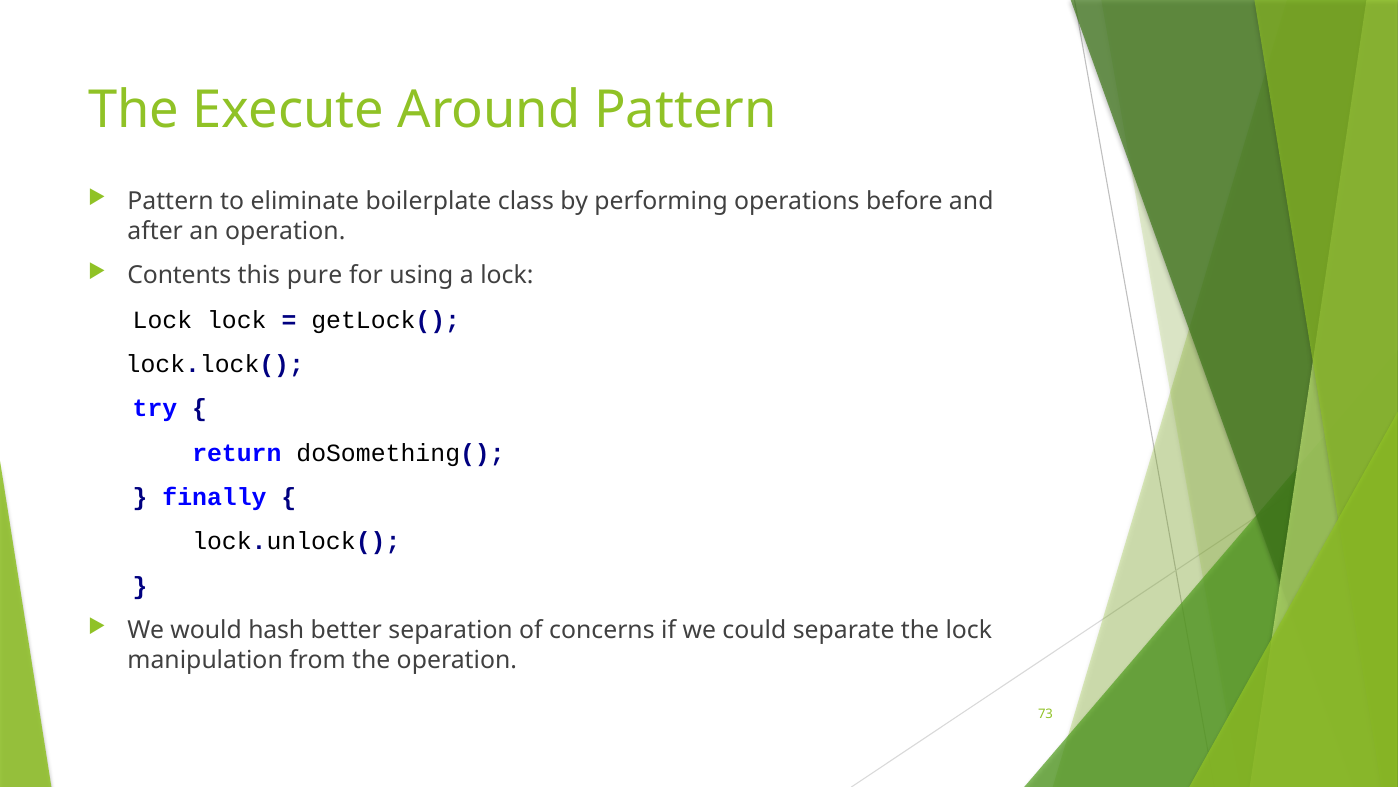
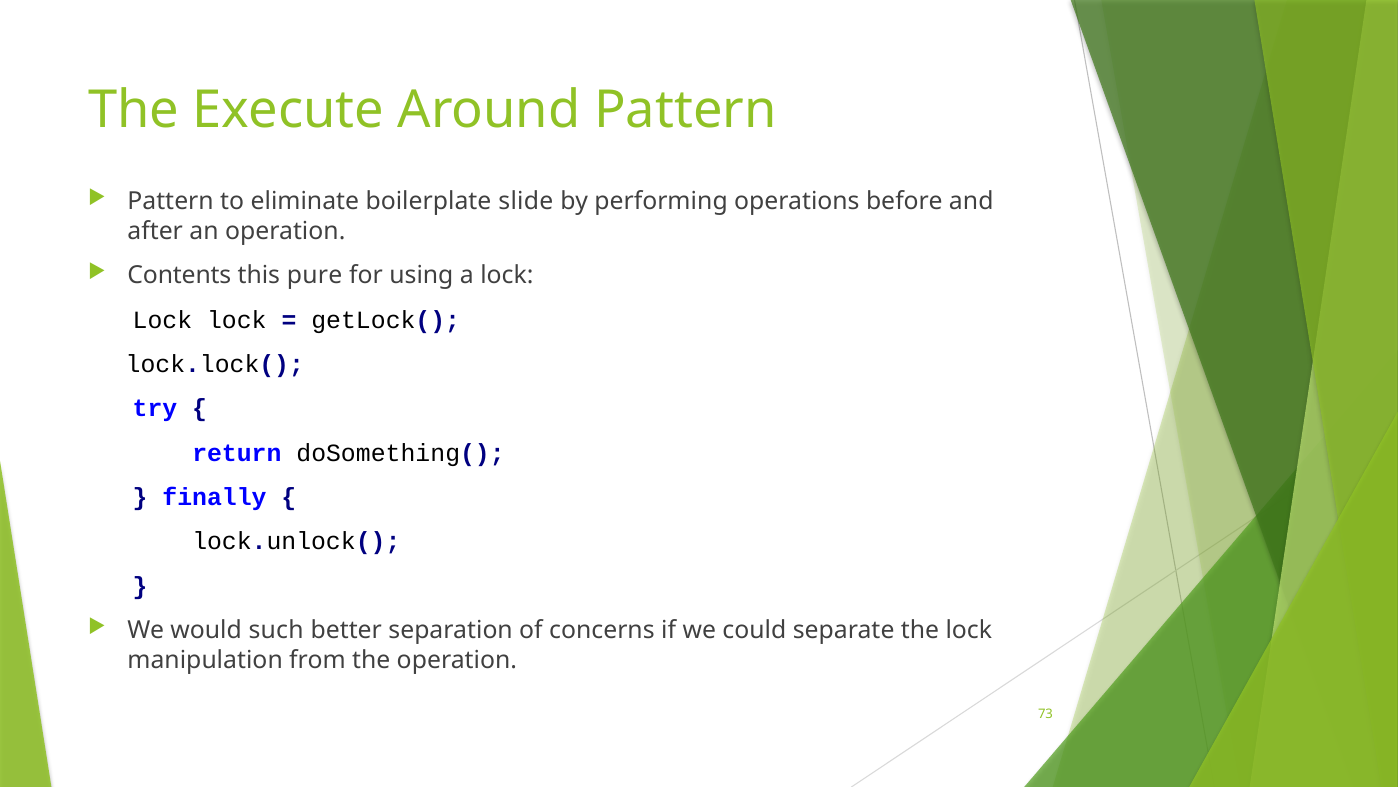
class: class -> slide (526, 202)
hash: hash -> such (276, 630)
